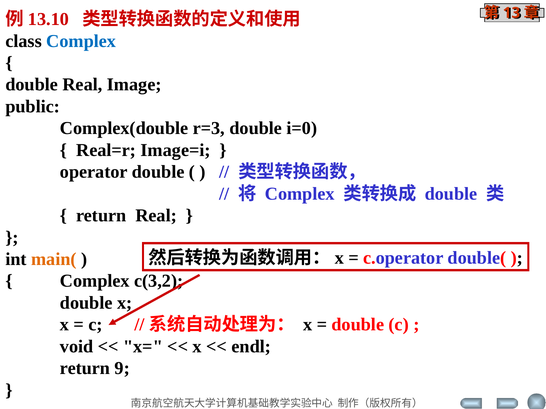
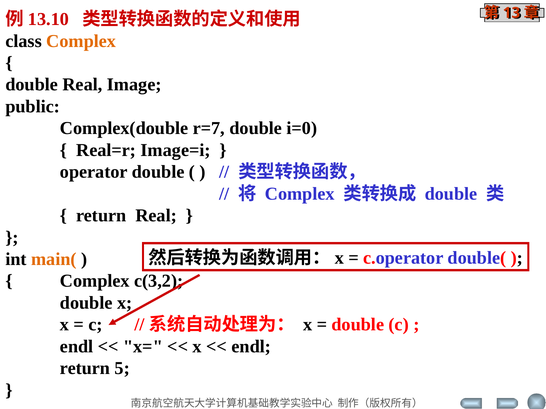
Complex colour: blue -> orange (81, 41)
r=3: r=3 -> r=7 (209, 128)
void: void -> endl (77, 347)
9: 9 -> 5 (122, 369)
